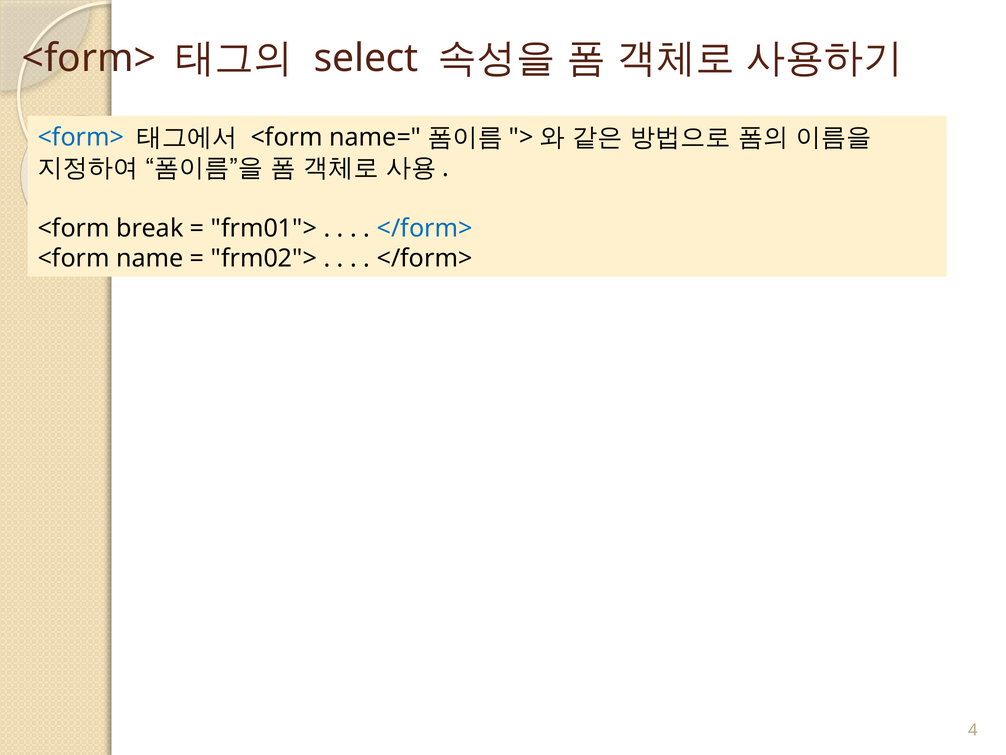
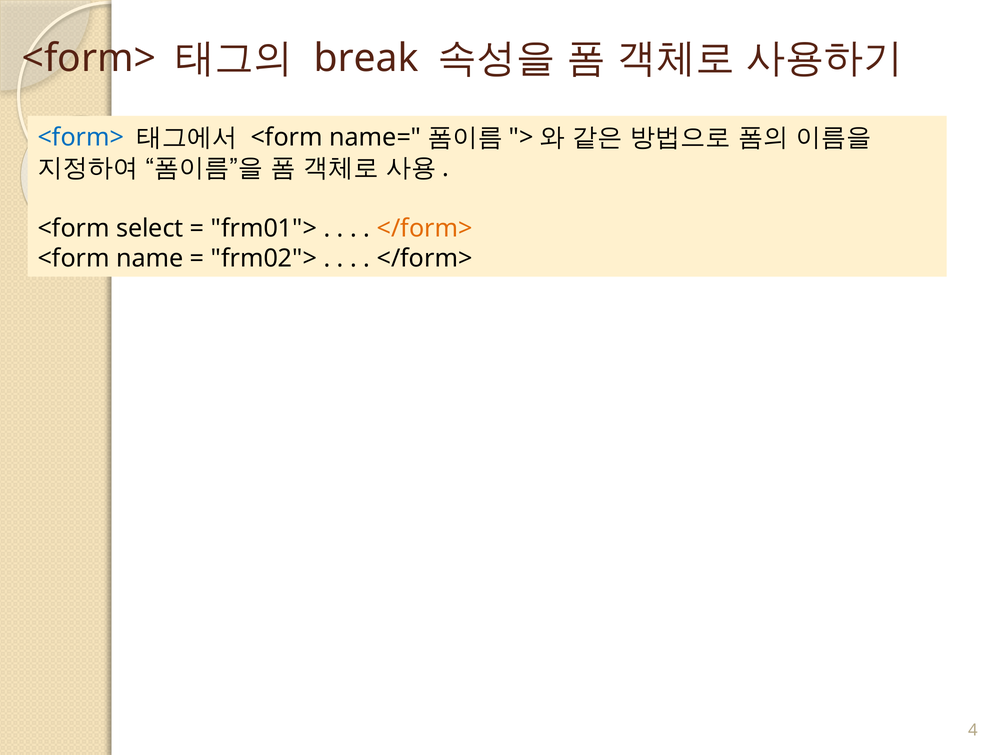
select: select -> break (366, 58)
break: break -> select (150, 228)
</form> colour: blue -> orange (425, 228)
